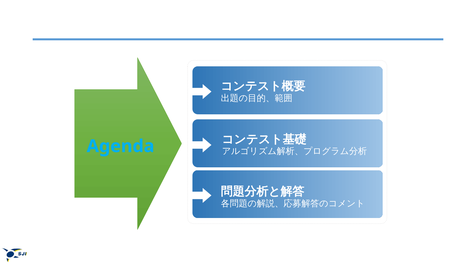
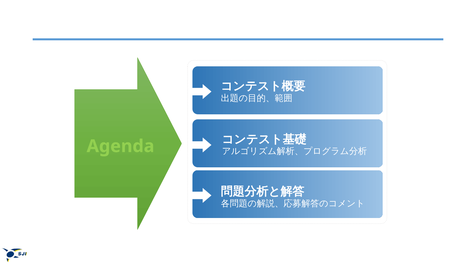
Agenda colour: light blue -> light green (121, 147)
